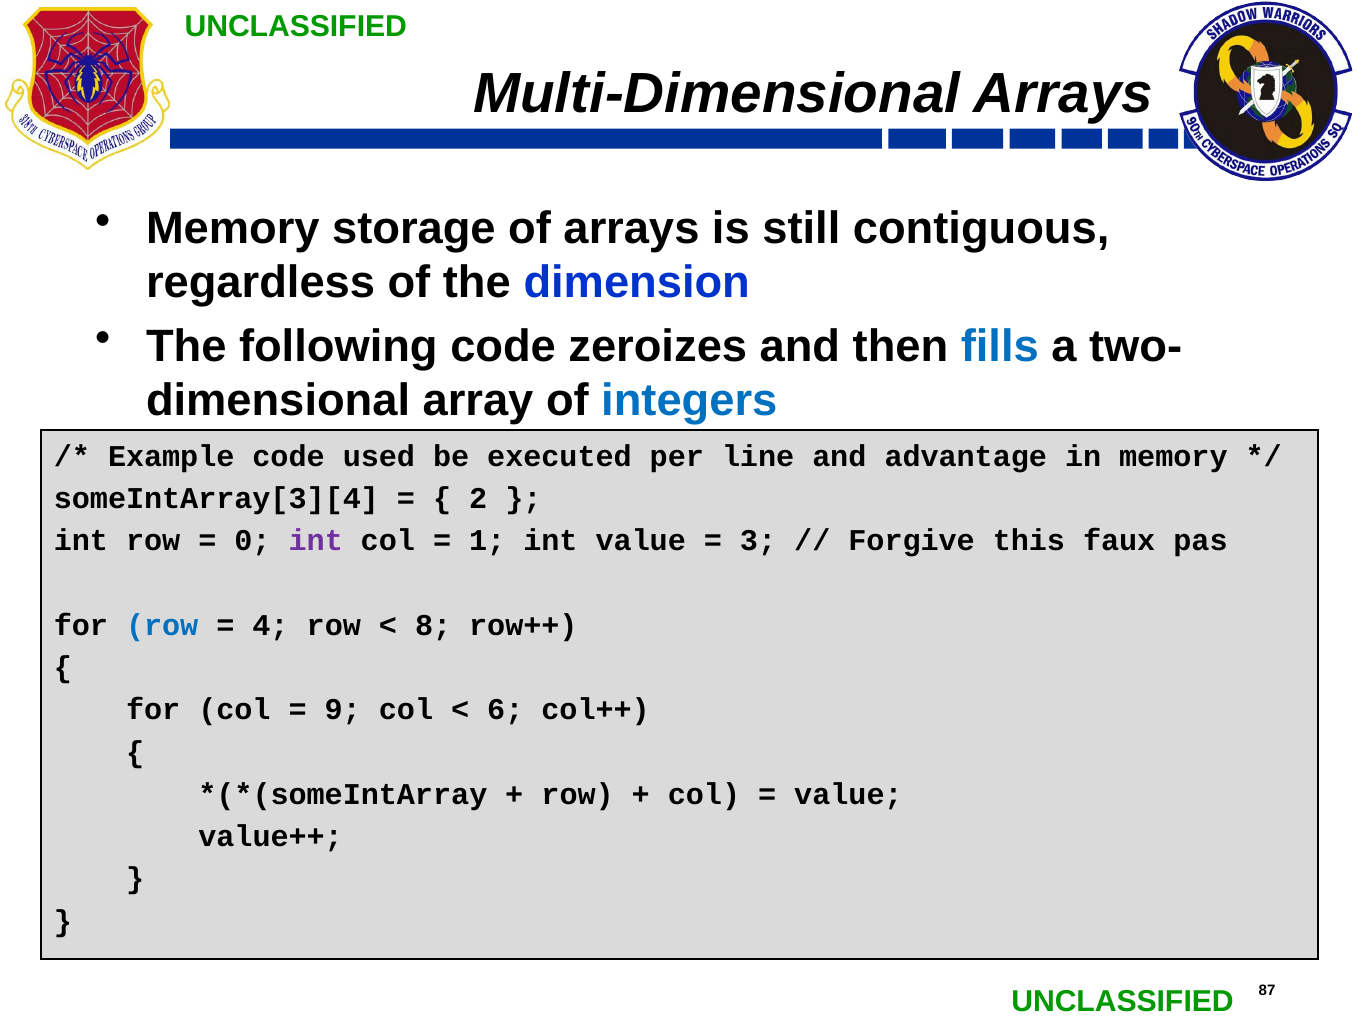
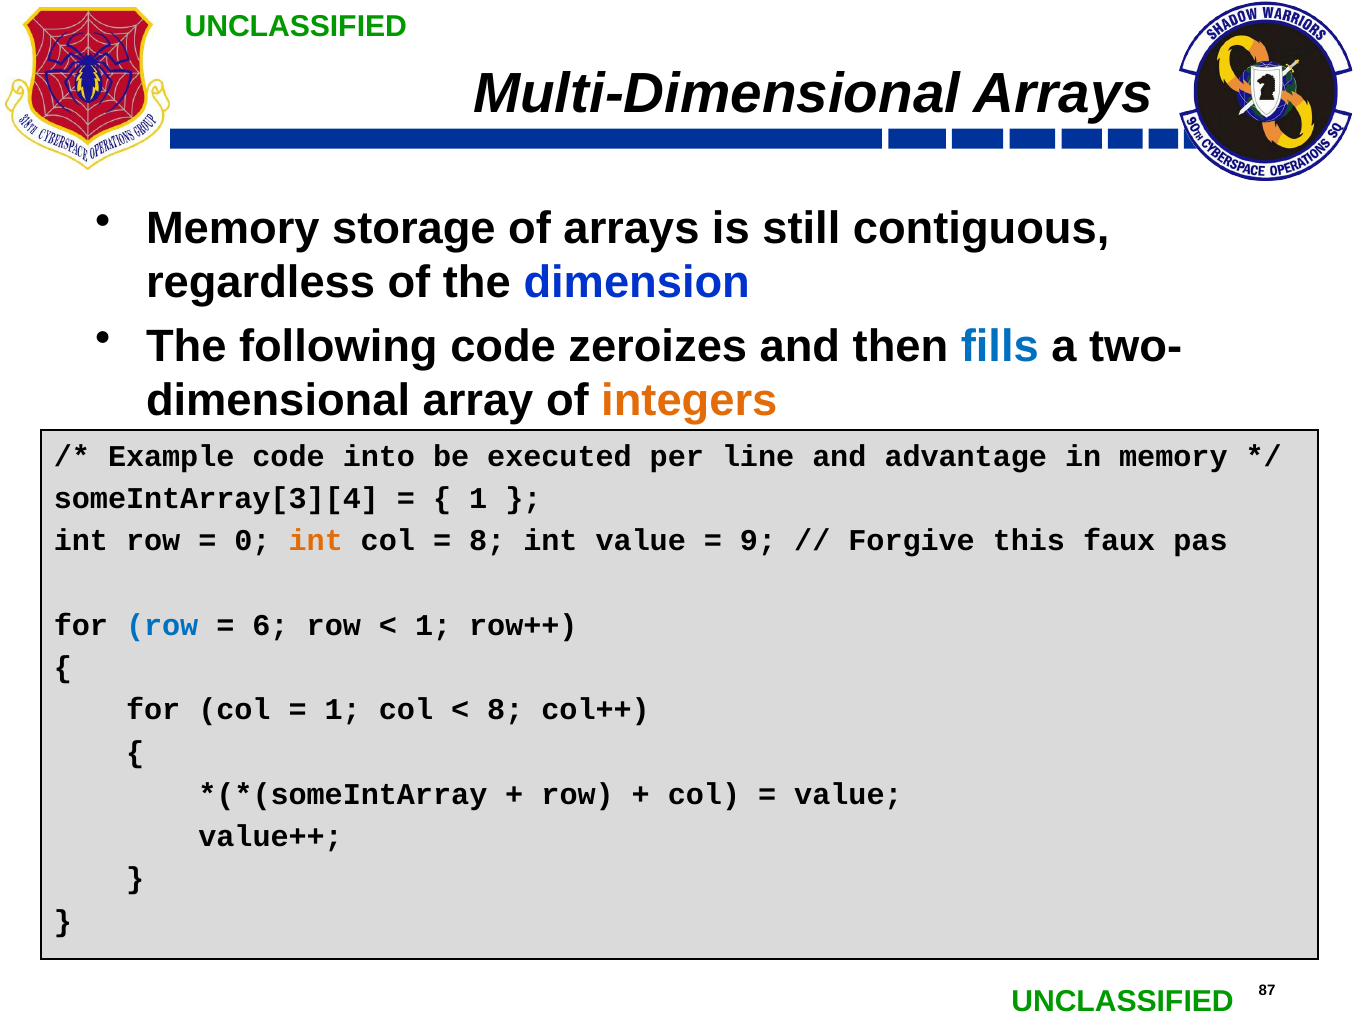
integers colour: blue -> orange (689, 401)
used: used -> into (379, 456)
2: 2 -> 1 (478, 499)
int colour: purple -> orange (316, 541)
1: 1 -> 8 (487, 541)
3: 3 -> 9 (758, 541)
4: 4 -> 6 (270, 626)
8: 8 -> 1 (433, 626)
9: 9 -> 1 (343, 710)
6: 6 -> 8 (505, 710)
